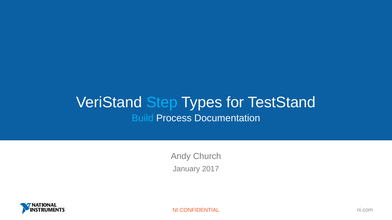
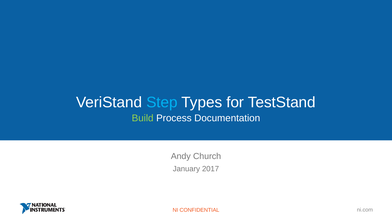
Build colour: light blue -> light green (143, 118)
